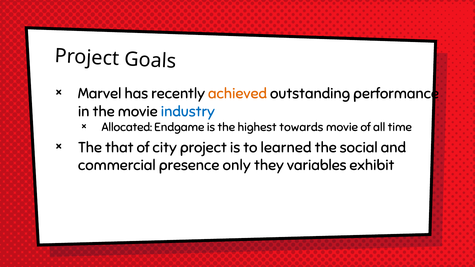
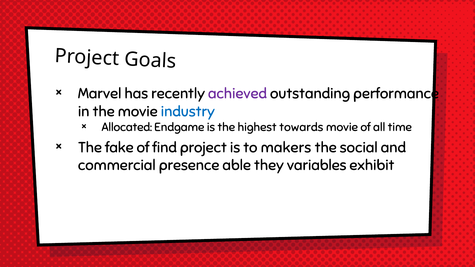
achieved colour: orange -> purple (237, 94)
that: that -> fake (119, 148)
city: city -> find (165, 148)
learned: learned -> makers (286, 148)
only: only -> able (237, 165)
